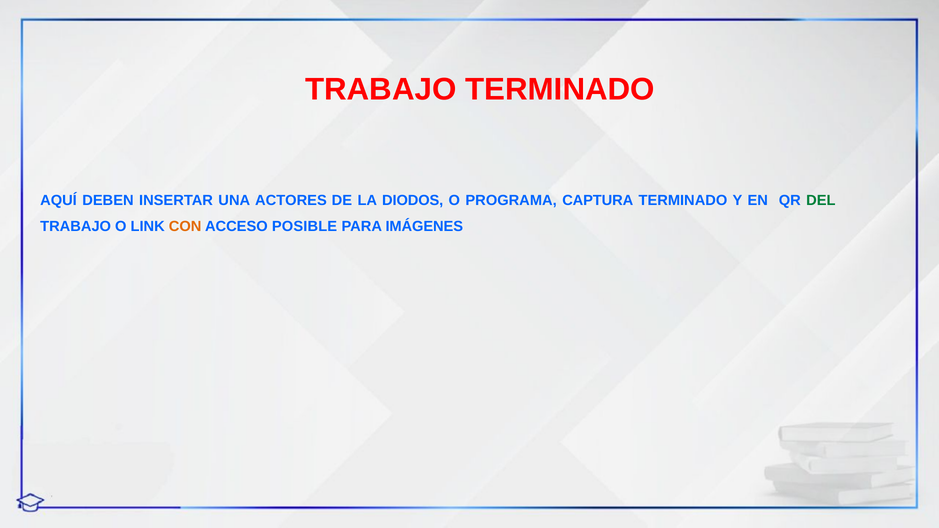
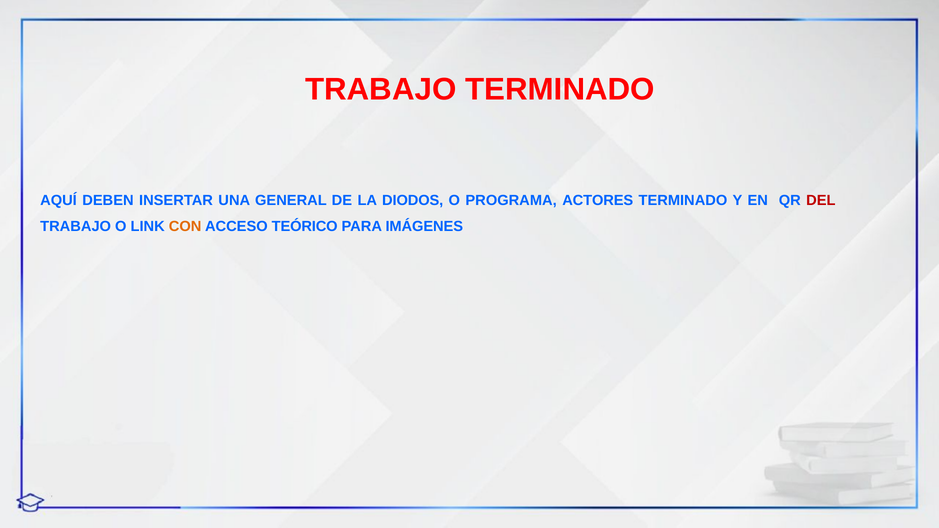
ACTORES: ACTORES -> GENERAL (291, 200)
CAPTURA: CAPTURA -> ACTORES (598, 200)
DEL colour: green -> red (821, 200)
POSIBLE: POSIBLE -> TEÓRICO (305, 227)
